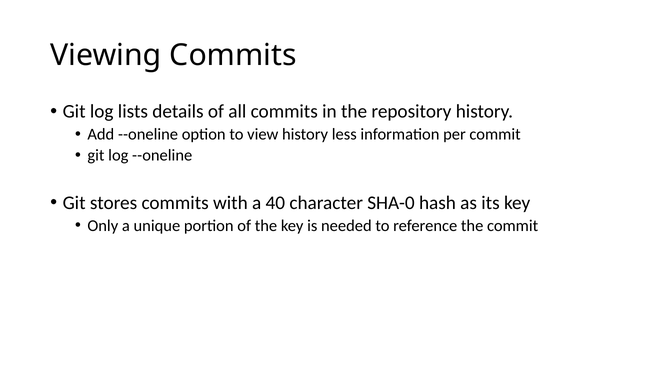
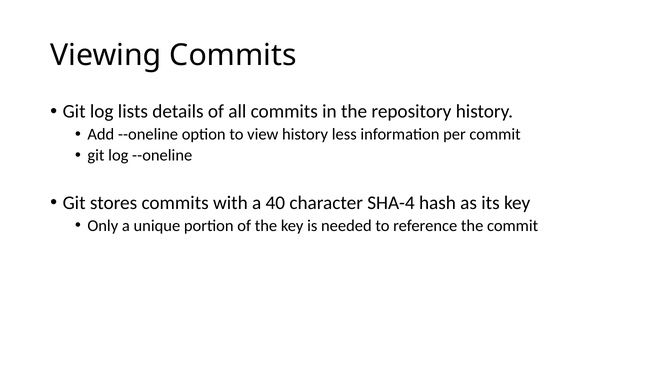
SHA-0: SHA-0 -> SHA-4 (391, 203)
